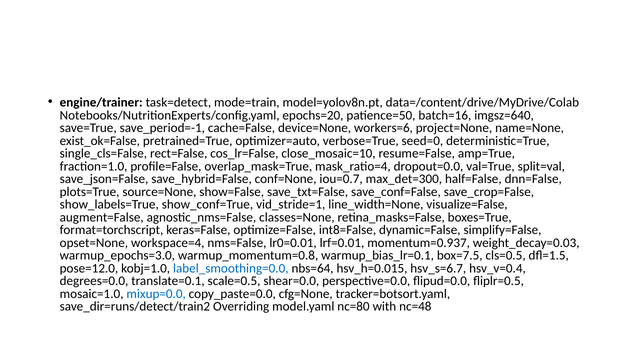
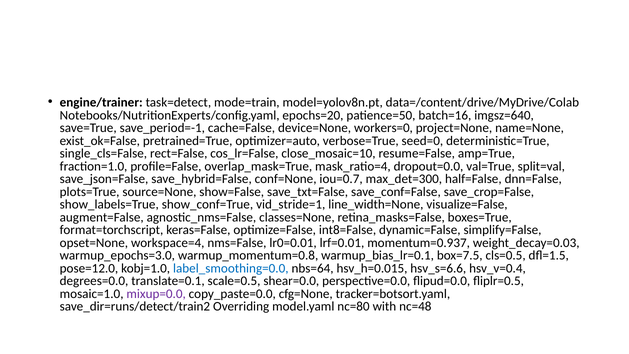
workers=6: workers=6 -> workers=0 (383, 128)
hsv_s=6.7: hsv_s=6.7 -> hsv_s=6.6 (438, 268)
mixup=0.0 colour: blue -> purple (156, 294)
